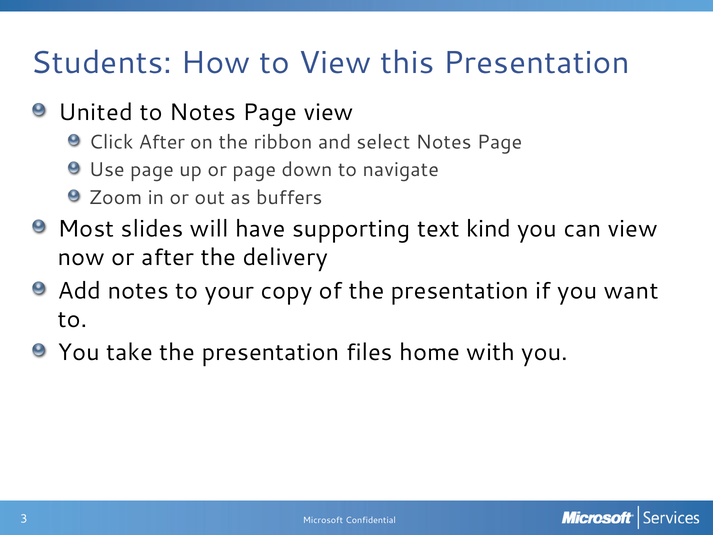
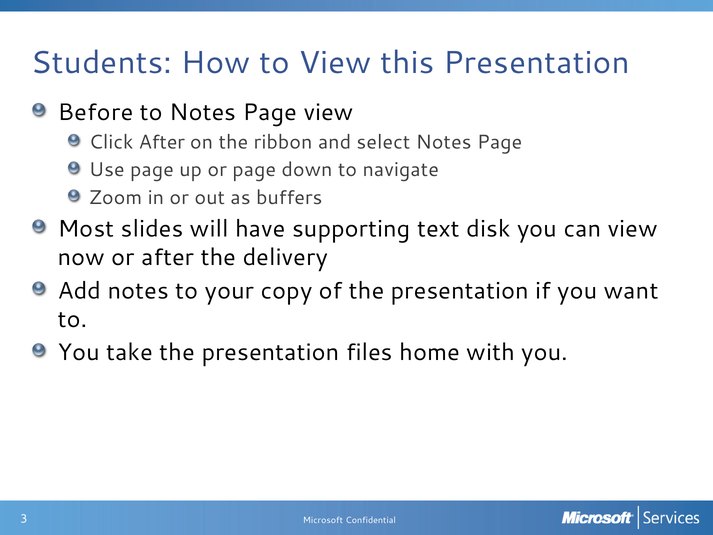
United: United -> Before (95, 112)
kind: kind -> disk (489, 229)
